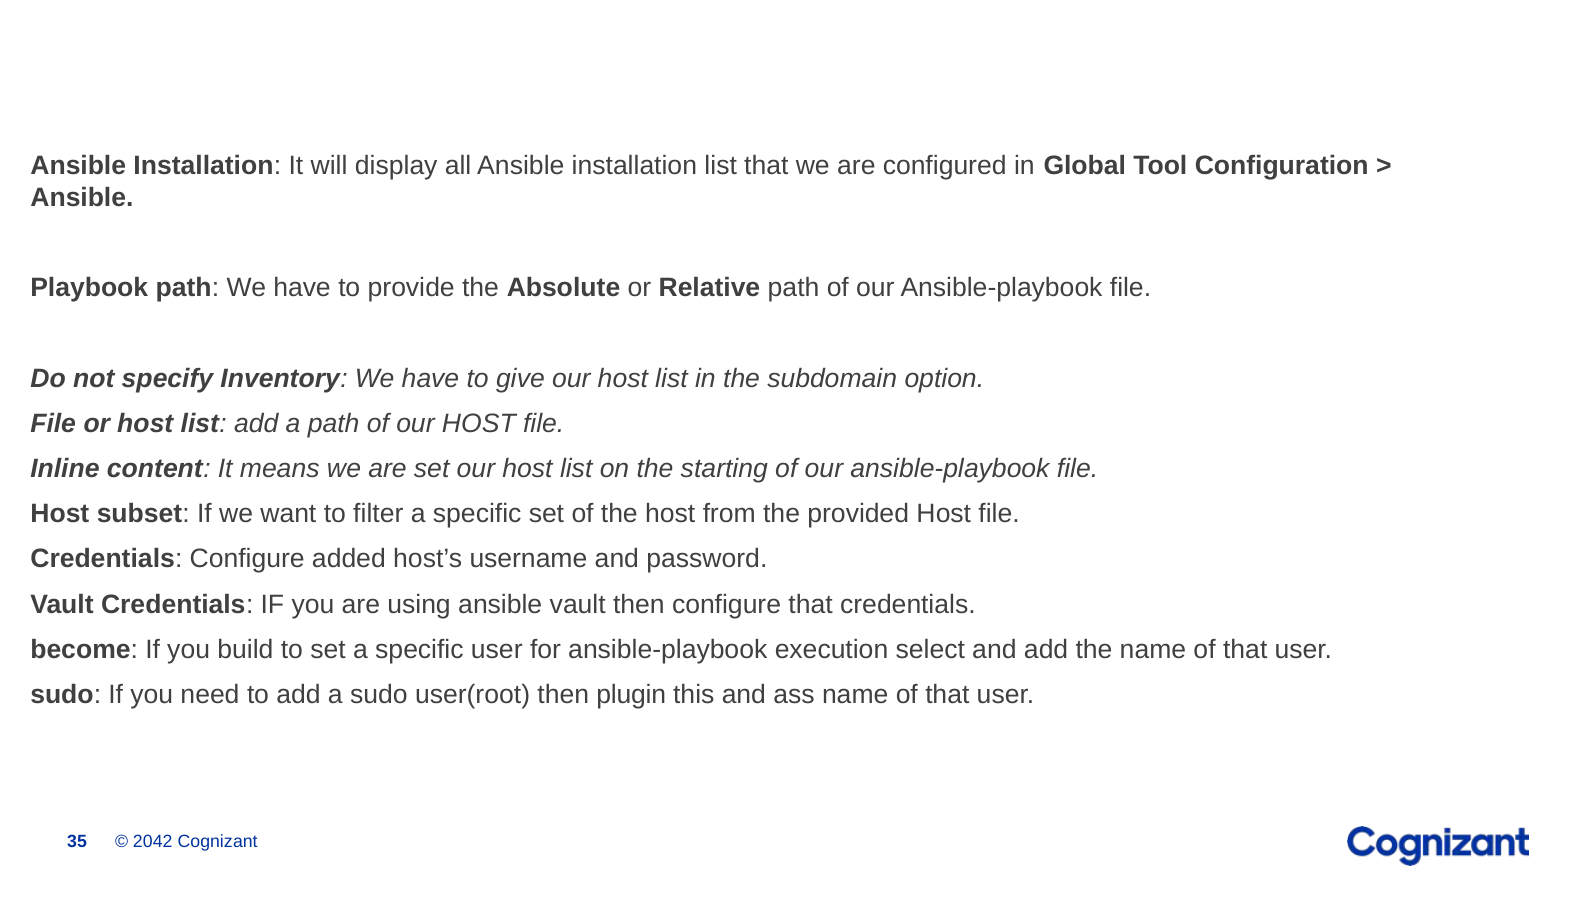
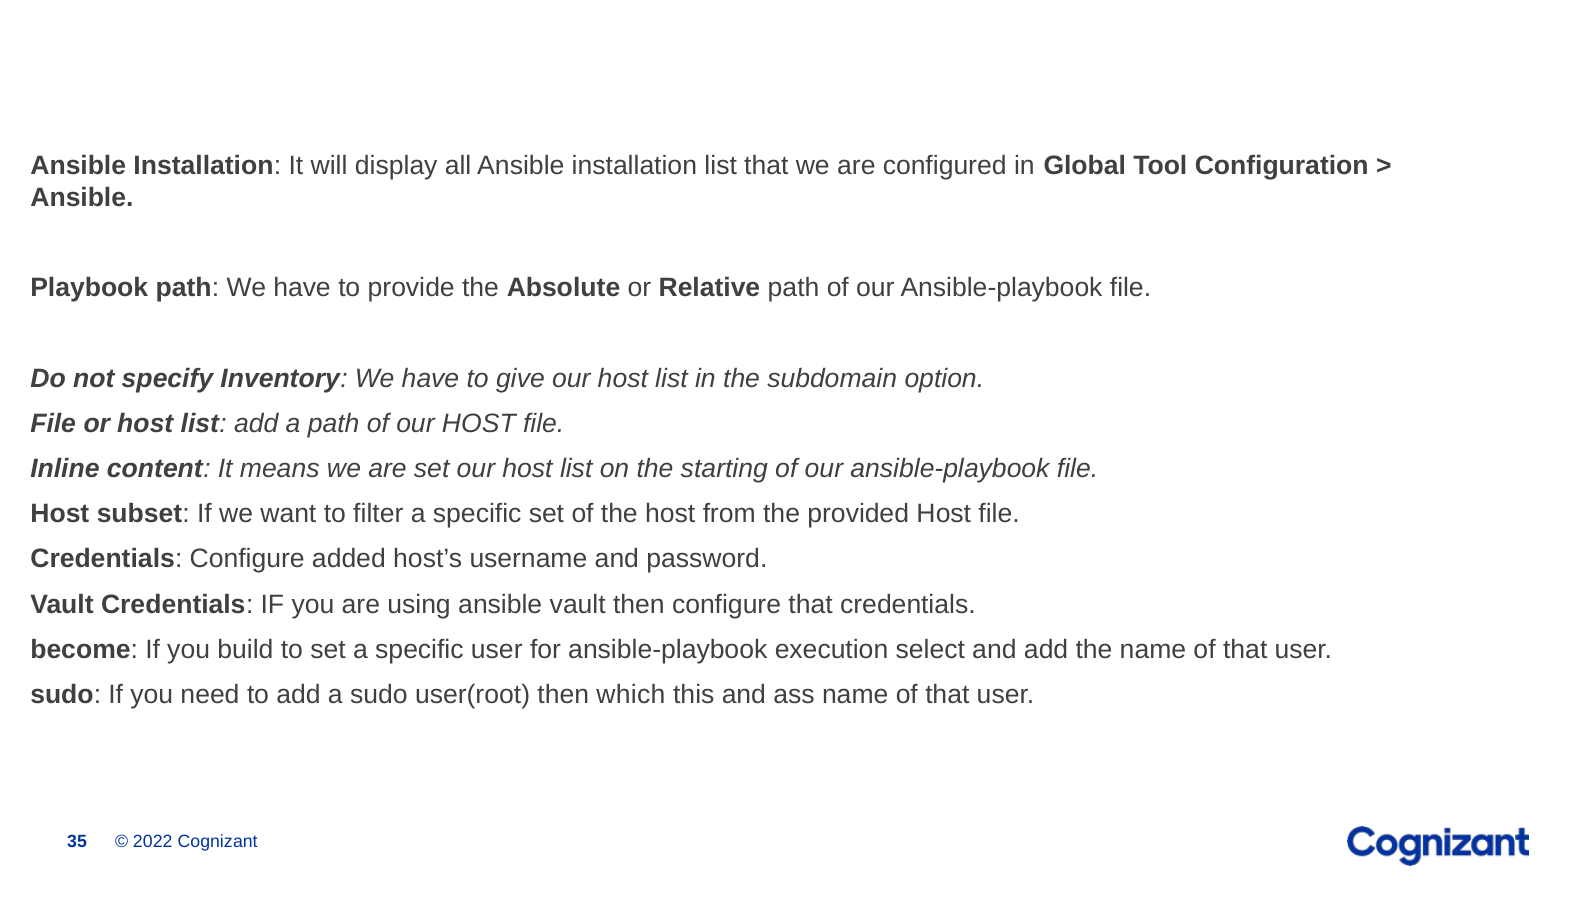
plugin: plugin -> which (631, 695)
2042: 2042 -> 2022 (153, 842)
